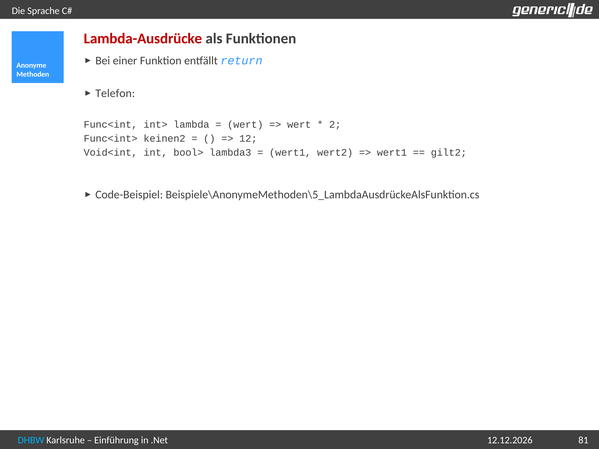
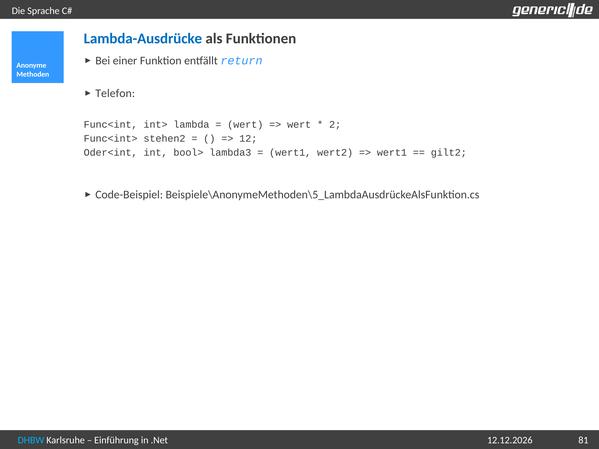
Lambda-Ausdrücke colour: red -> blue (143, 39)
keinen2: keinen2 -> stehen2 (164, 139)
Void<int: Void<int -> Oder<int (111, 153)
